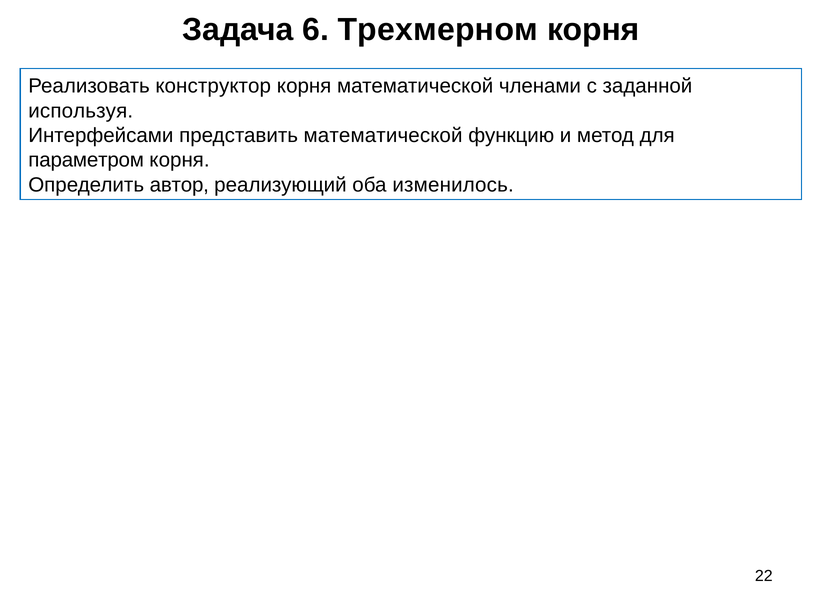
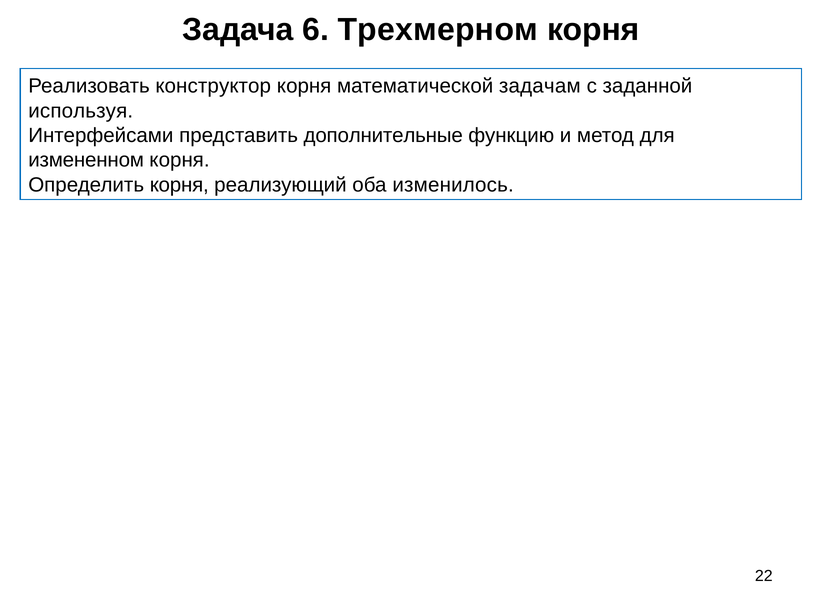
членами: членами -> задачам (540, 86)
представить математической: математической -> дополнительные (383, 136)
параметром: параметром -> измененном (86, 160)
Определить автор: автор -> корня (179, 185)
